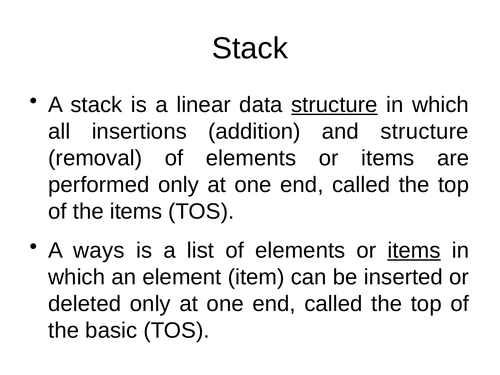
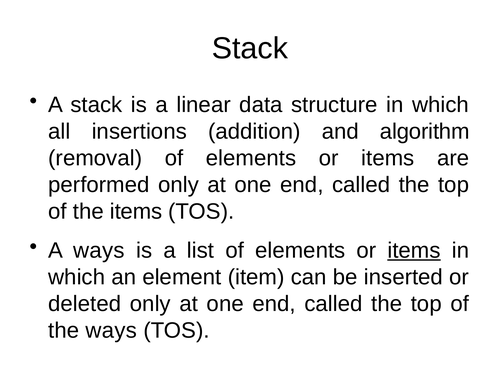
structure underline: present -> none (334, 105)
and structure: structure -> algorithm (425, 132)
the basic: basic -> ways (111, 330)
